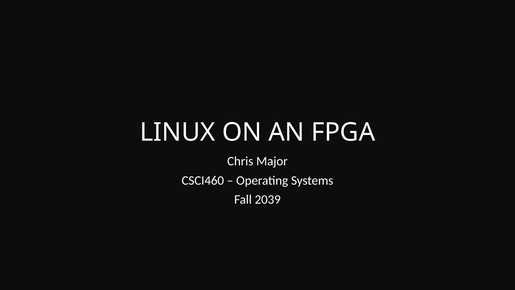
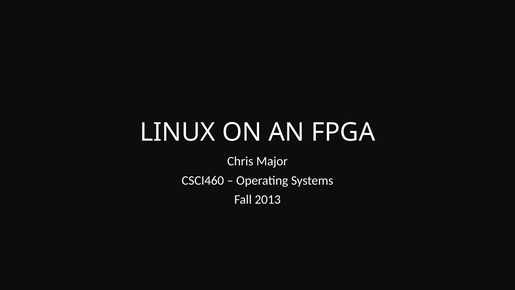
2039: 2039 -> 2013 (268, 200)
